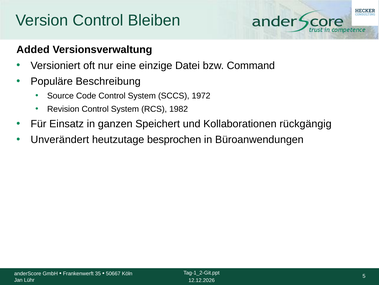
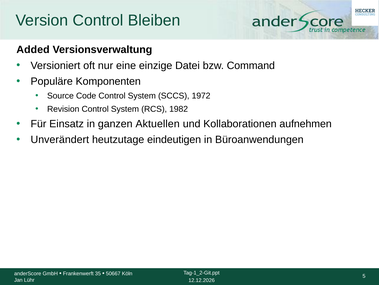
Beschreibung: Beschreibung -> Komponenten (108, 81)
Speichert: Speichert -> Aktuellen (158, 124)
rückgängig: rückgängig -> aufnehmen (306, 124)
besprochen: besprochen -> eindeutigen (174, 139)
